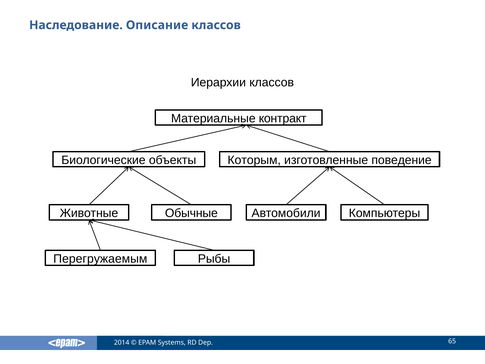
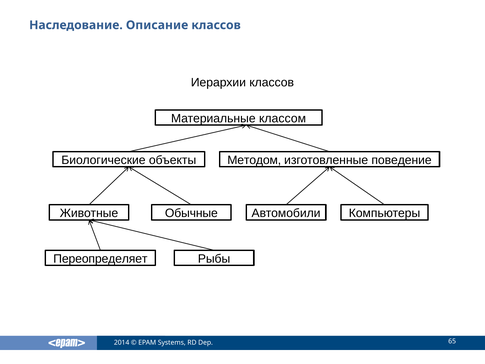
контракт: контракт -> классом (283, 118)
Которым: Которым -> Методом (254, 160)
Перегружаемым: Перегружаемым -> Переопределяет (100, 258)
